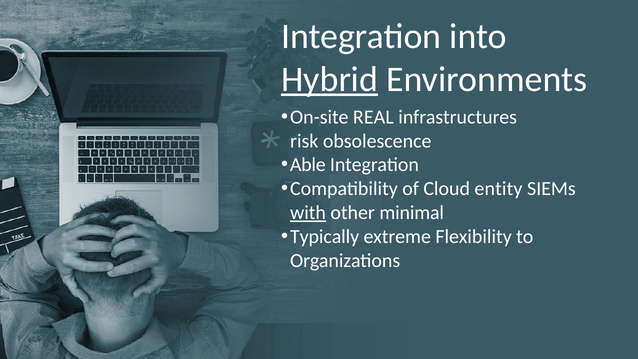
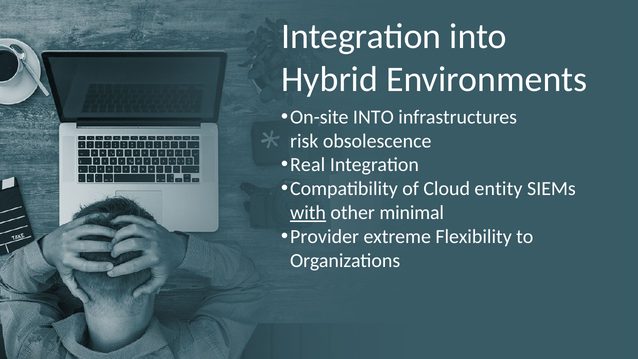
Hybrid underline: present -> none (330, 79)
On-site REAL: REAL -> INTO (373, 117)
Able: Able -> Real (308, 165)
Typically: Typically -> Provider (325, 237)
